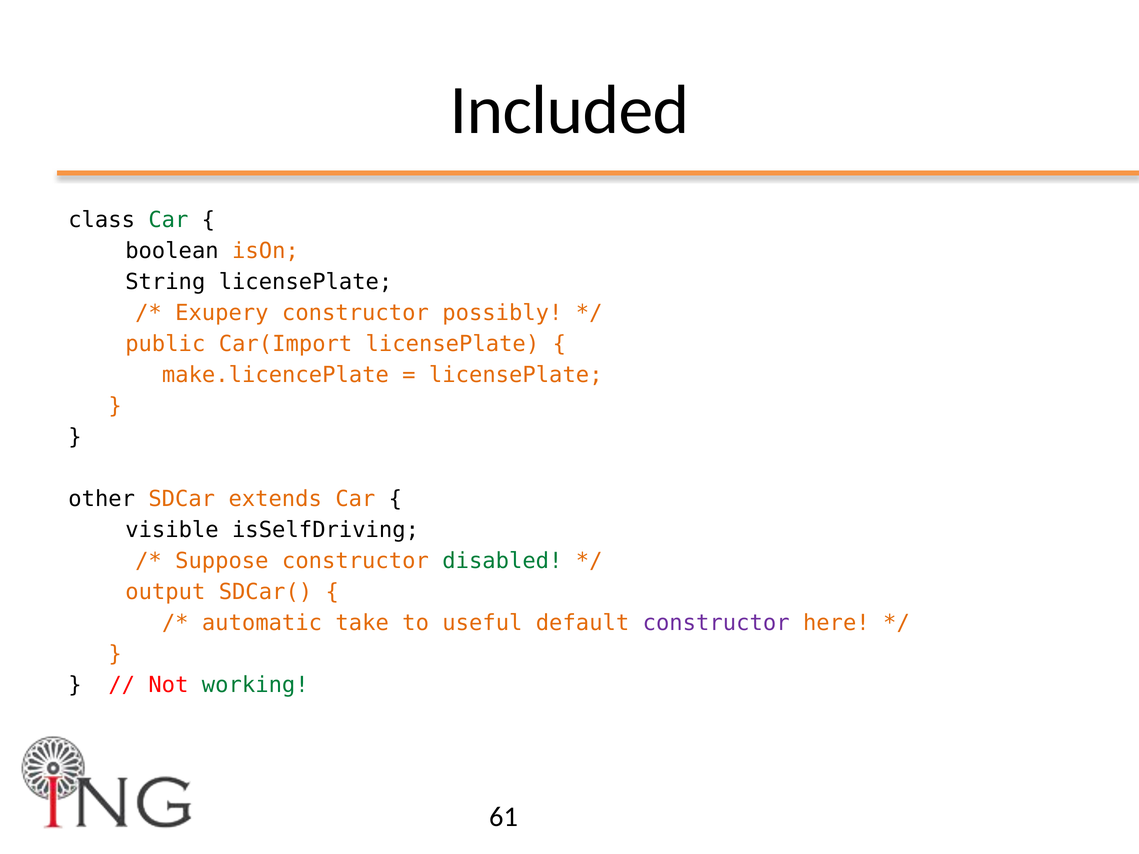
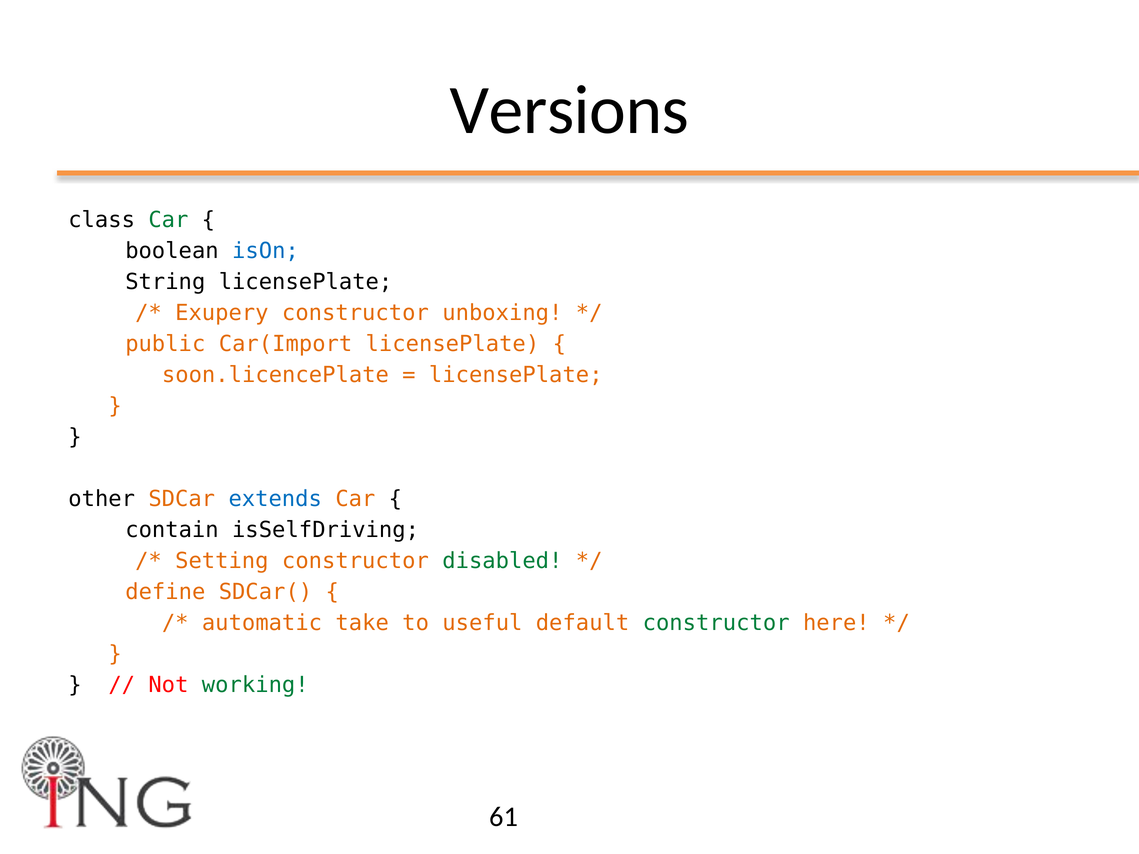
Included: Included -> Versions (569, 110)
isOn colour: orange -> blue (265, 251)
possibly: possibly -> unboxing (502, 313)
make.licencePlate: make.licencePlate -> soon.licencePlate (275, 375)
extends colour: orange -> blue (275, 499)
visible: visible -> contain (172, 530)
Suppose: Suppose -> Setting (222, 561)
output: output -> define (165, 592)
constructor colour: purple -> green (716, 623)
